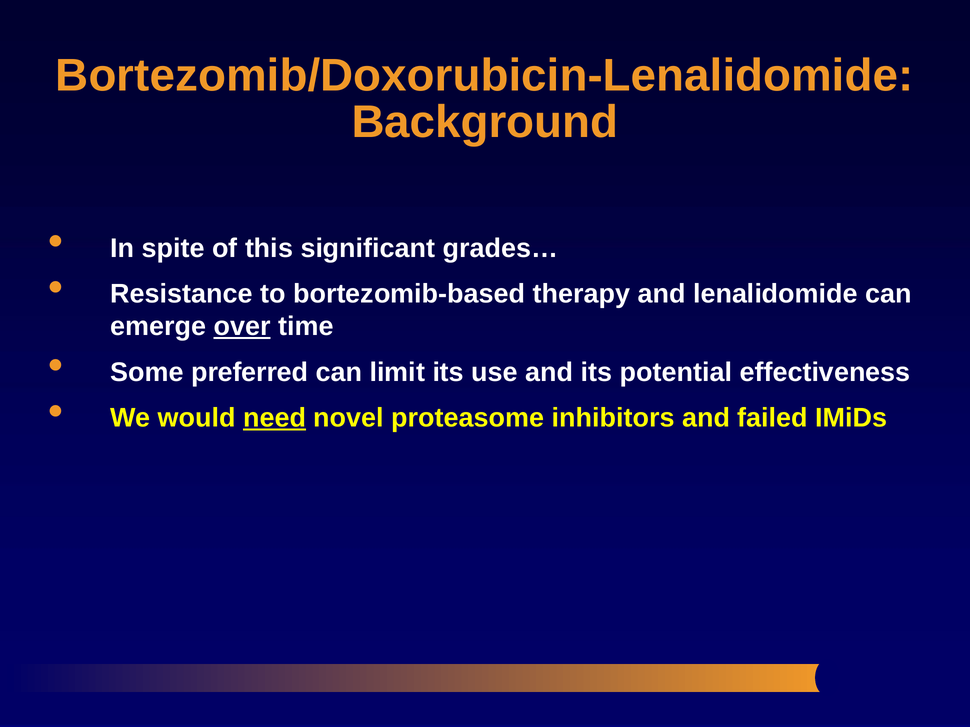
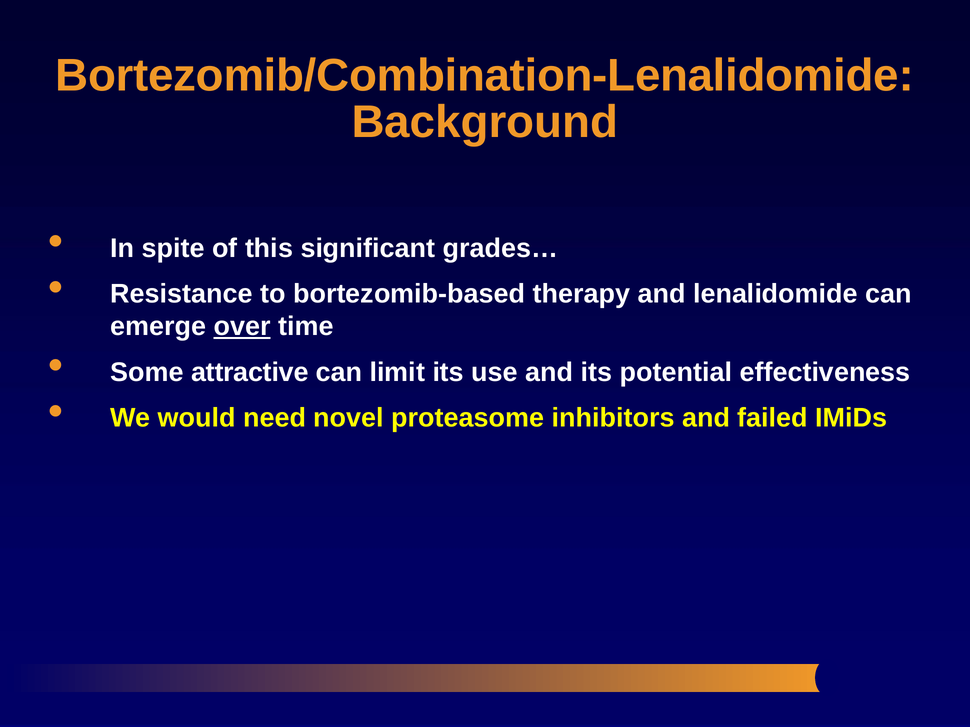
Bortezomib/Doxorubicin-Lenalidomide: Bortezomib/Doxorubicin-Lenalidomide -> Bortezomib/Combination-Lenalidomide (485, 76)
preferred: preferred -> attractive (250, 372)
need underline: present -> none (275, 418)
